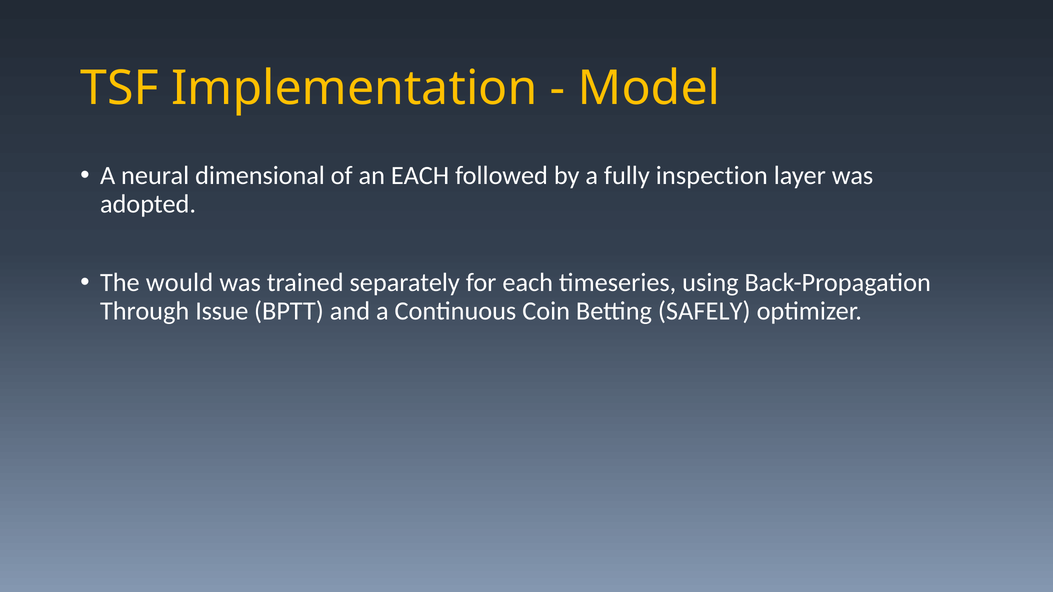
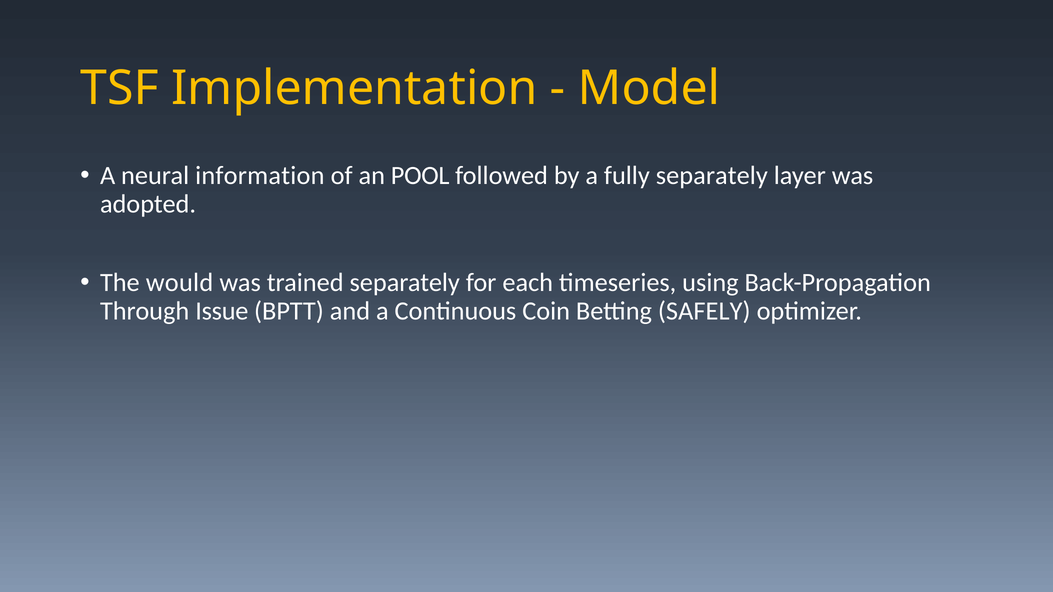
dimensional: dimensional -> information (260, 176)
an EACH: EACH -> POOL (420, 176)
fully inspection: inspection -> separately (712, 176)
